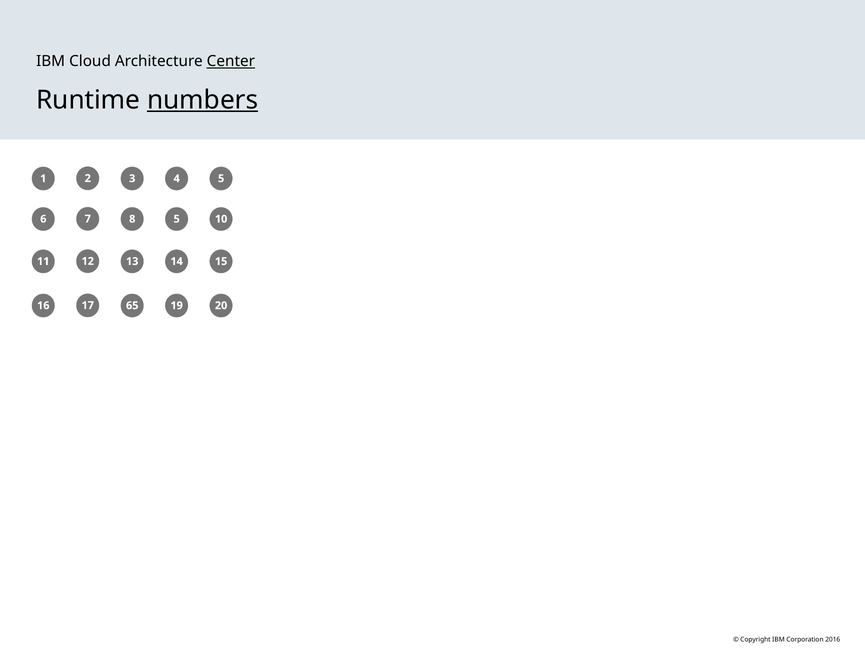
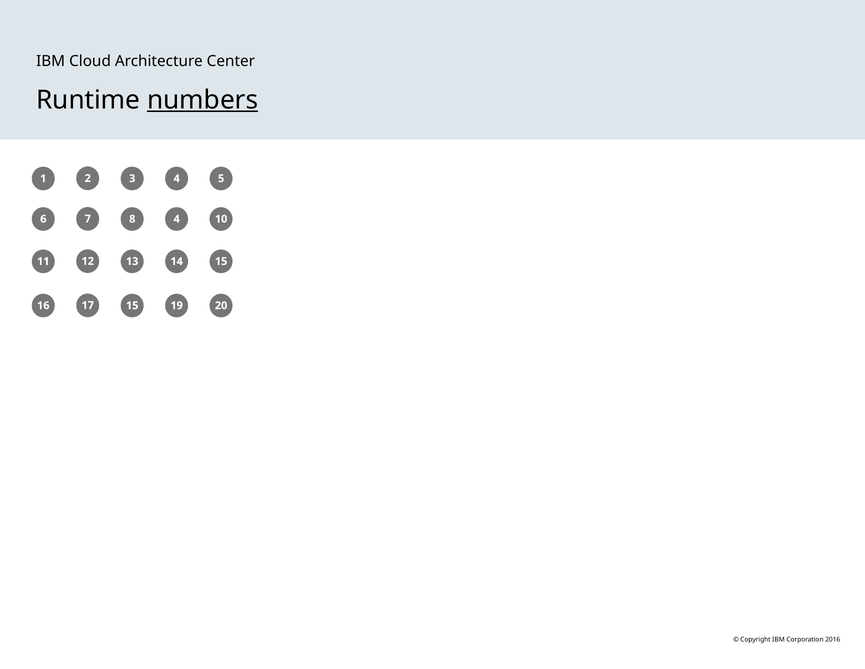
Center underline: present -> none (231, 61)
8 5: 5 -> 4 (177, 219)
17 65: 65 -> 15 (132, 305)
